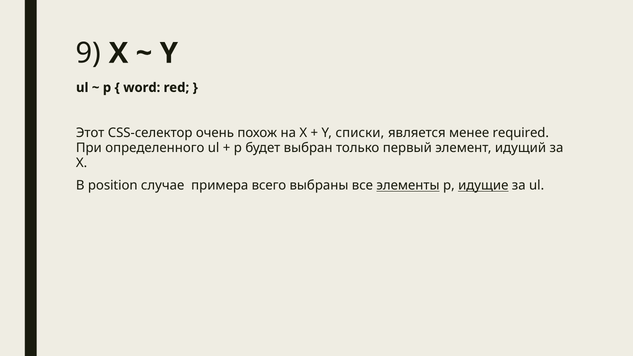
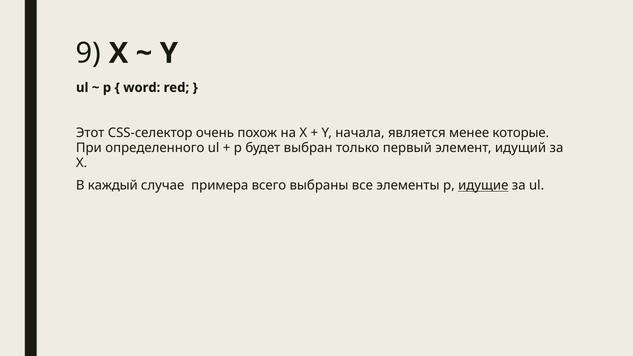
списки: списки -> начала (360, 133)
required: required -> которые (521, 133)
position: position -> каждый (113, 186)
элементы underline: present -> none (408, 186)
